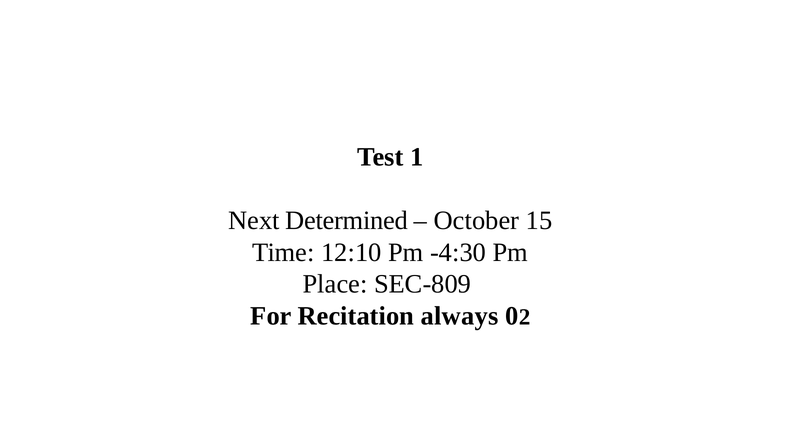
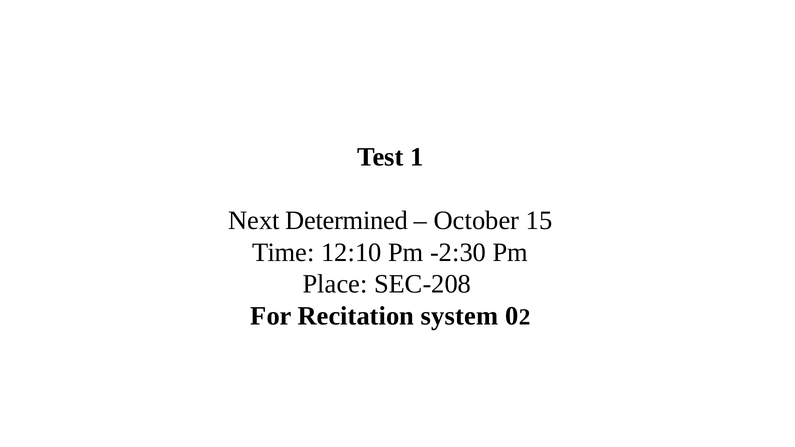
-4:30: -4:30 -> -2:30 (458, 252)
SEC-809: SEC-809 -> SEC-208 (423, 284)
always: always -> system (460, 316)
